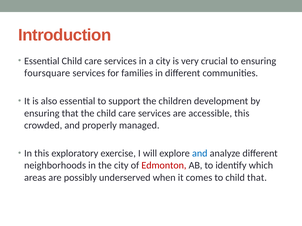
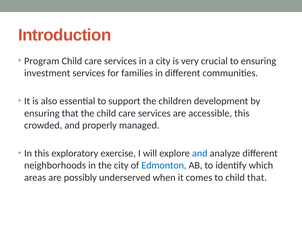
Essential: Essential -> Program (42, 61)
foursquare: foursquare -> investment (47, 73)
Edmonton colour: red -> blue (164, 166)
